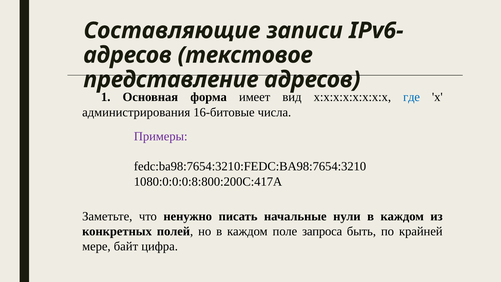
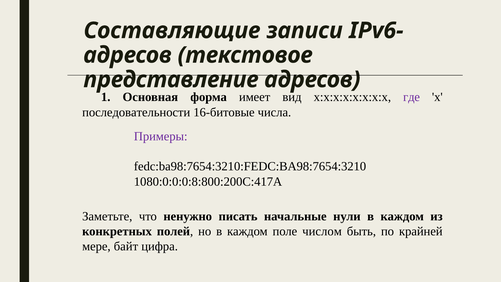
где colour: blue -> purple (412, 97)
администрирования: администрирования -> последовательности (136, 112)
запроса: запроса -> числом (322, 231)
